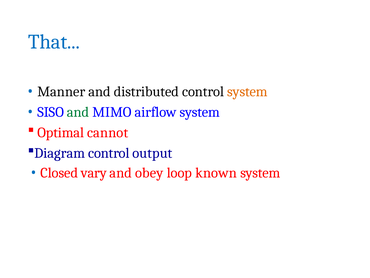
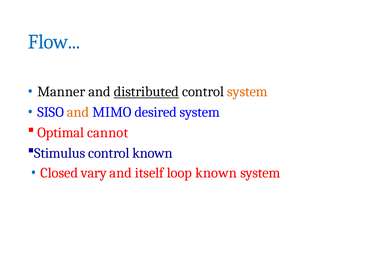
That: That -> Flow (54, 42)
distributed underline: none -> present (146, 92)
and colour: green -> orange (78, 112)
airflow: airflow -> desired (156, 112)
Diagram: Diagram -> Stimulus (60, 153)
control output: output -> known (153, 153)
obey: obey -> itself (149, 173)
